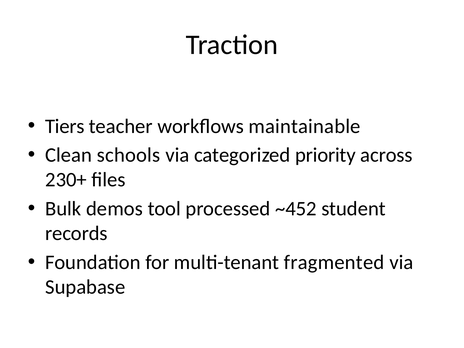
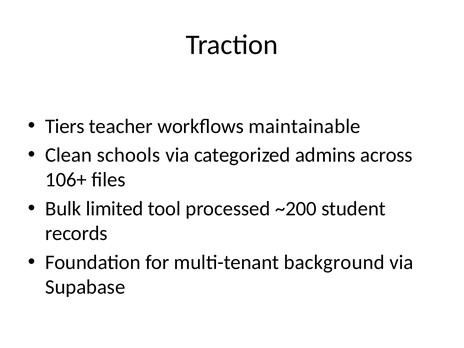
priority: priority -> admins (325, 155)
230+: 230+ -> 106+ (66, 180)
demos: demos -> limited (115, 209)
~452: ~452 -> ~200 (296, 209)
fragmented: fragmented -> background (334, 262)
